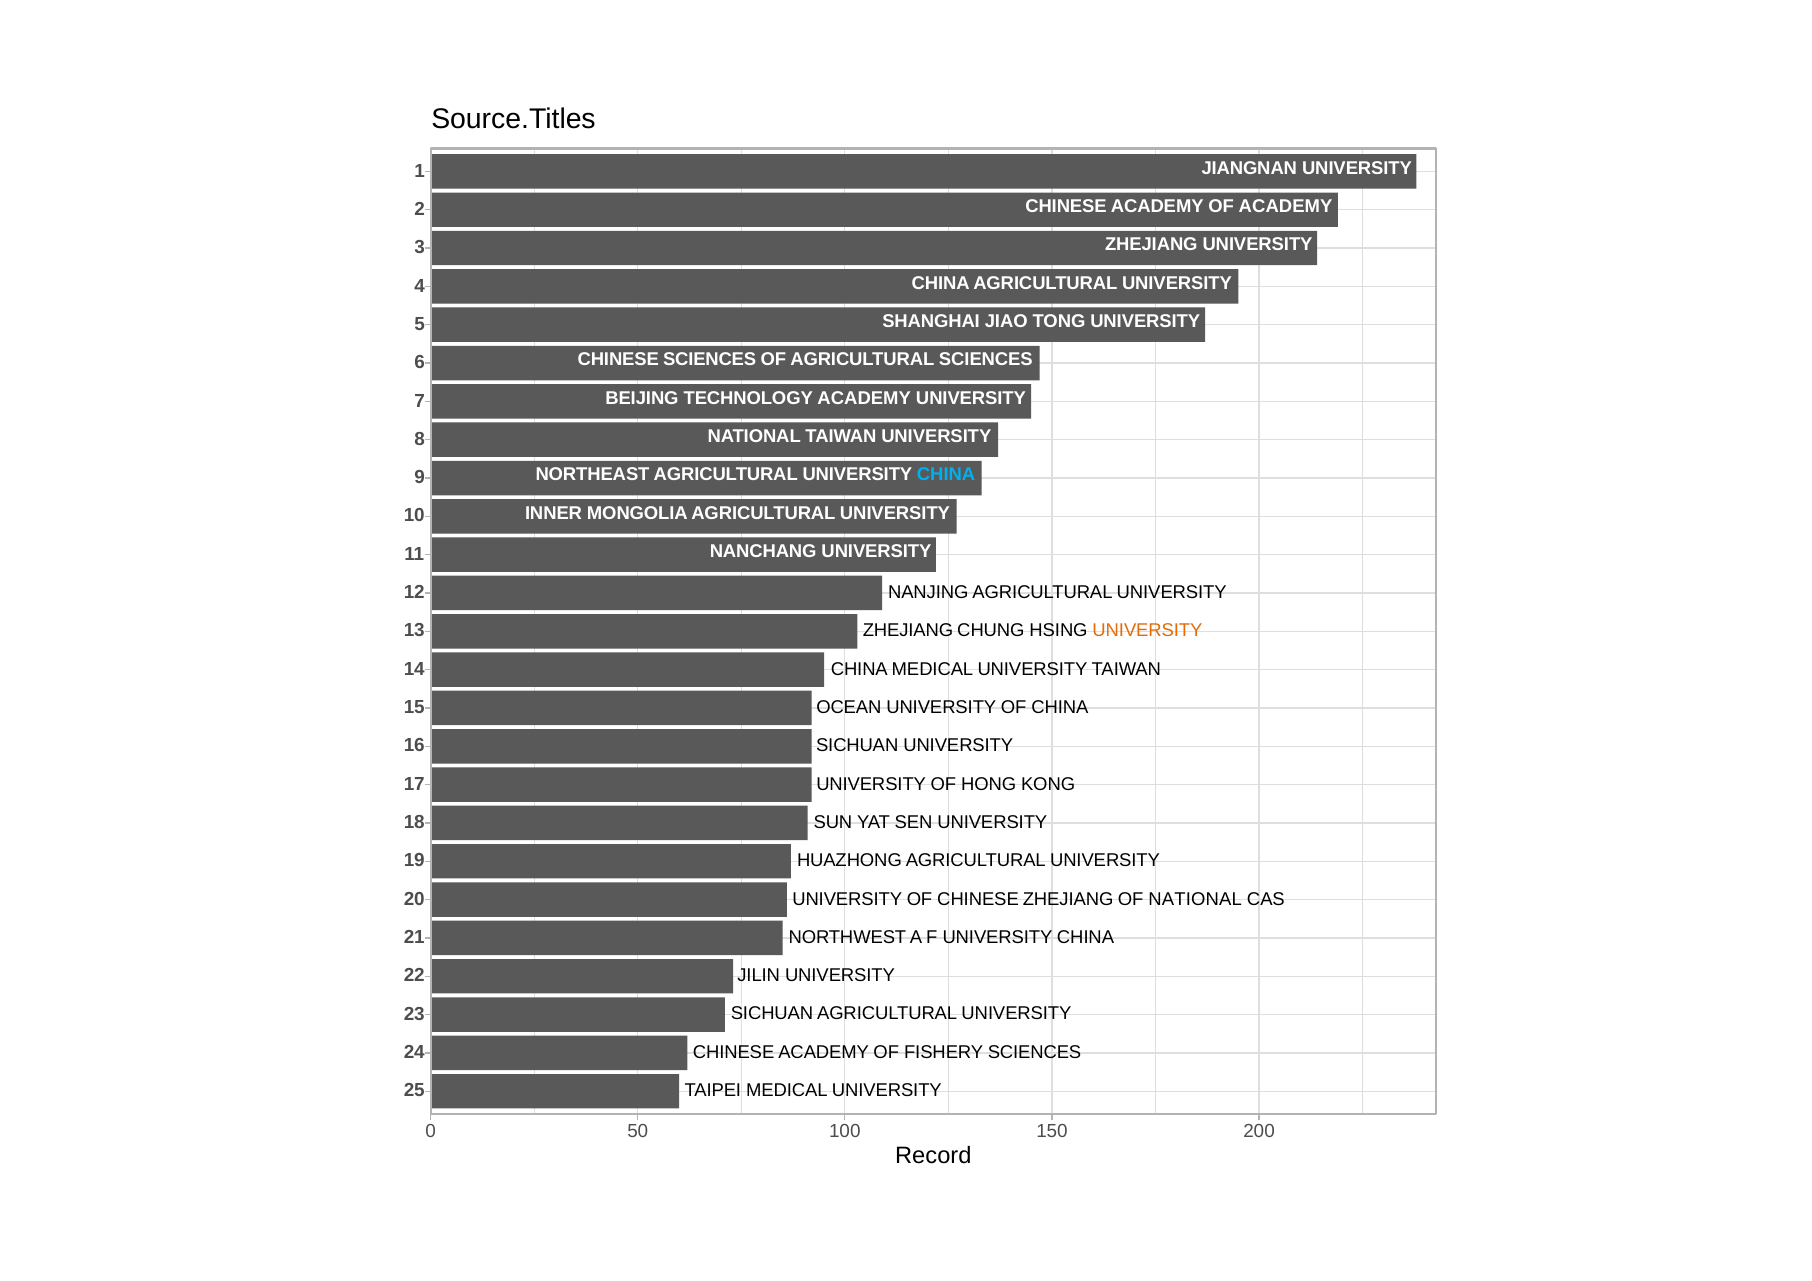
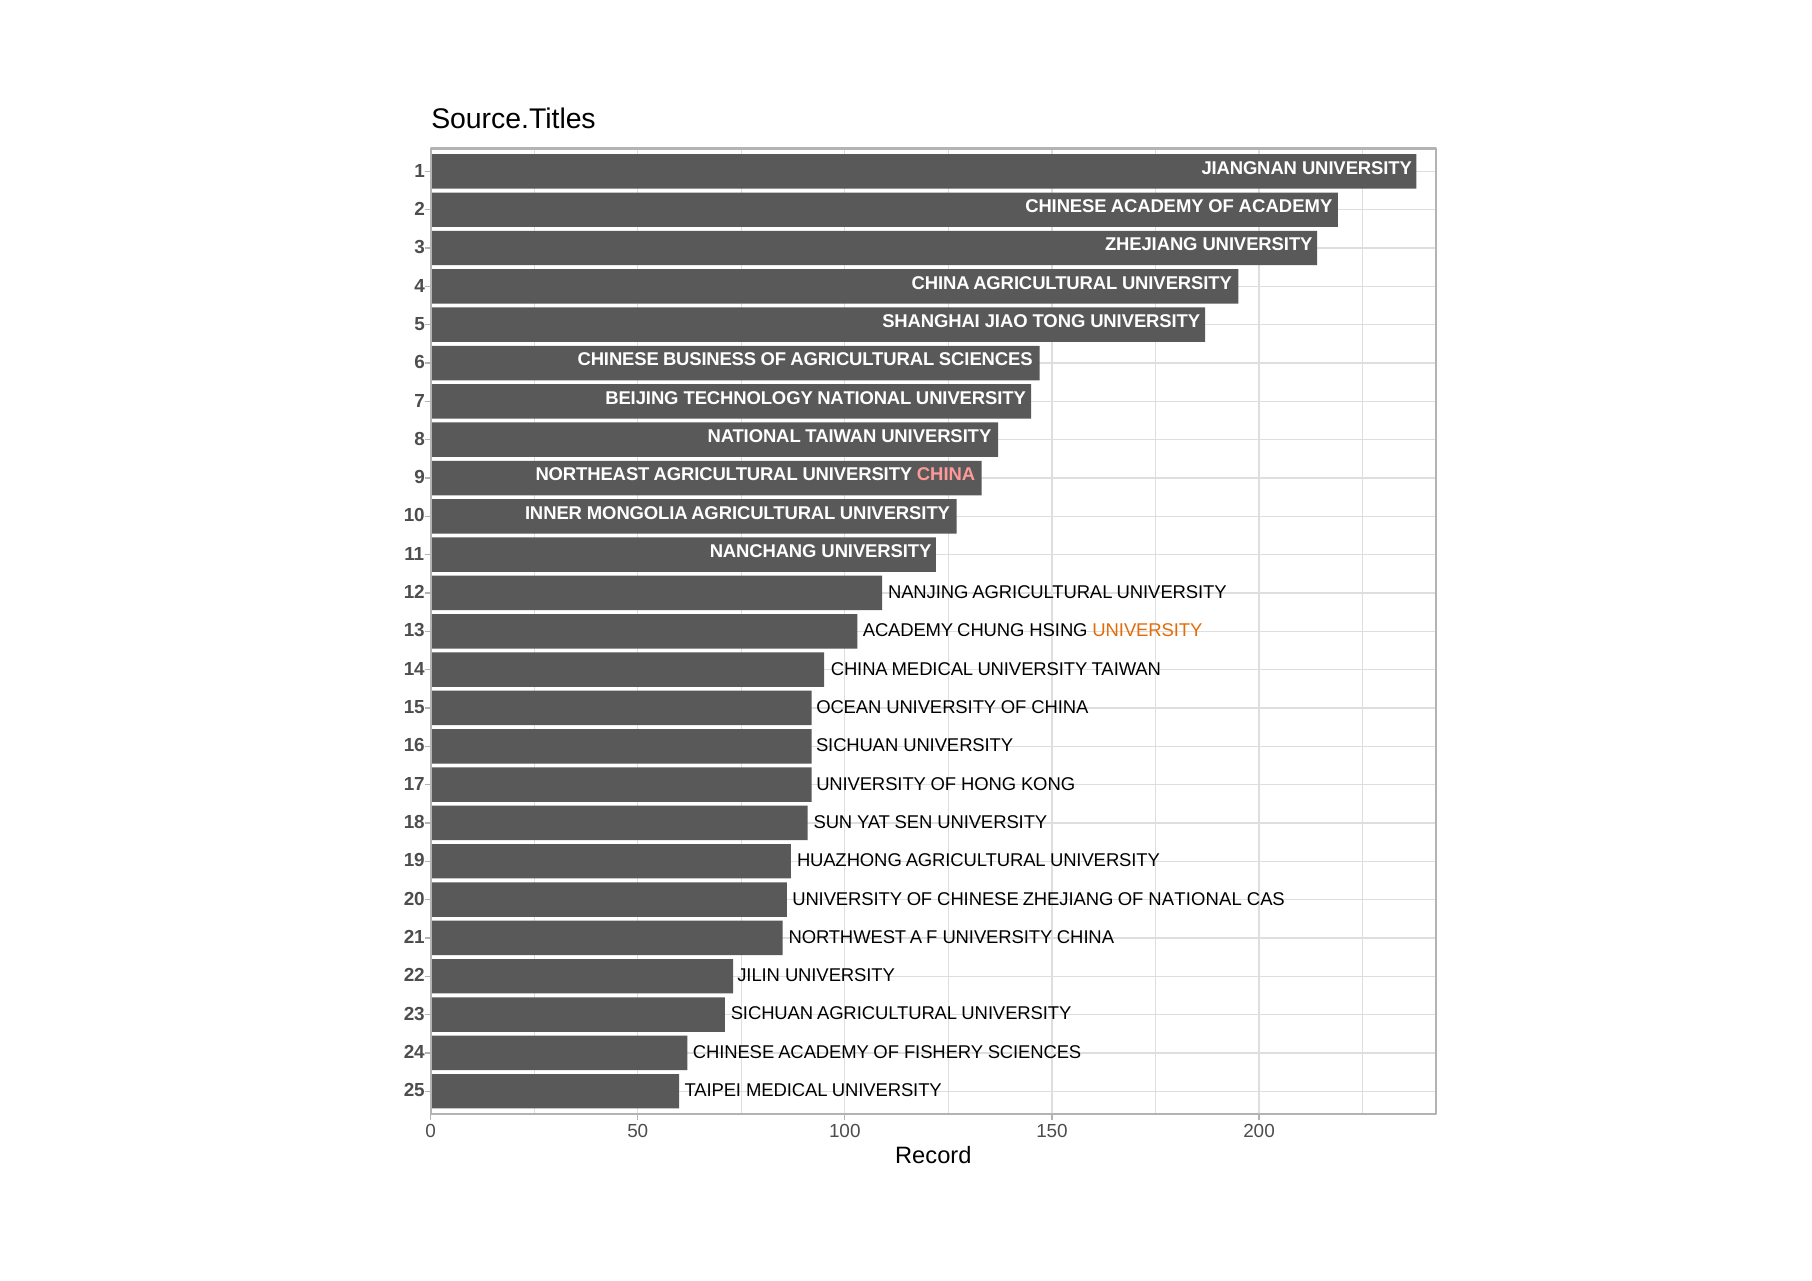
CHINESE SCIENCES: SCIENCES -> BUSINESS (710, 360)
TECHNOLOGY ACADEMY: ACADEMY -> NATIONAL (864, 398)
CHINA colour: light blue -> pink (946, 475)
ZHEJIANG: ZHEJIANG -> ACADEMY (908, 631)
